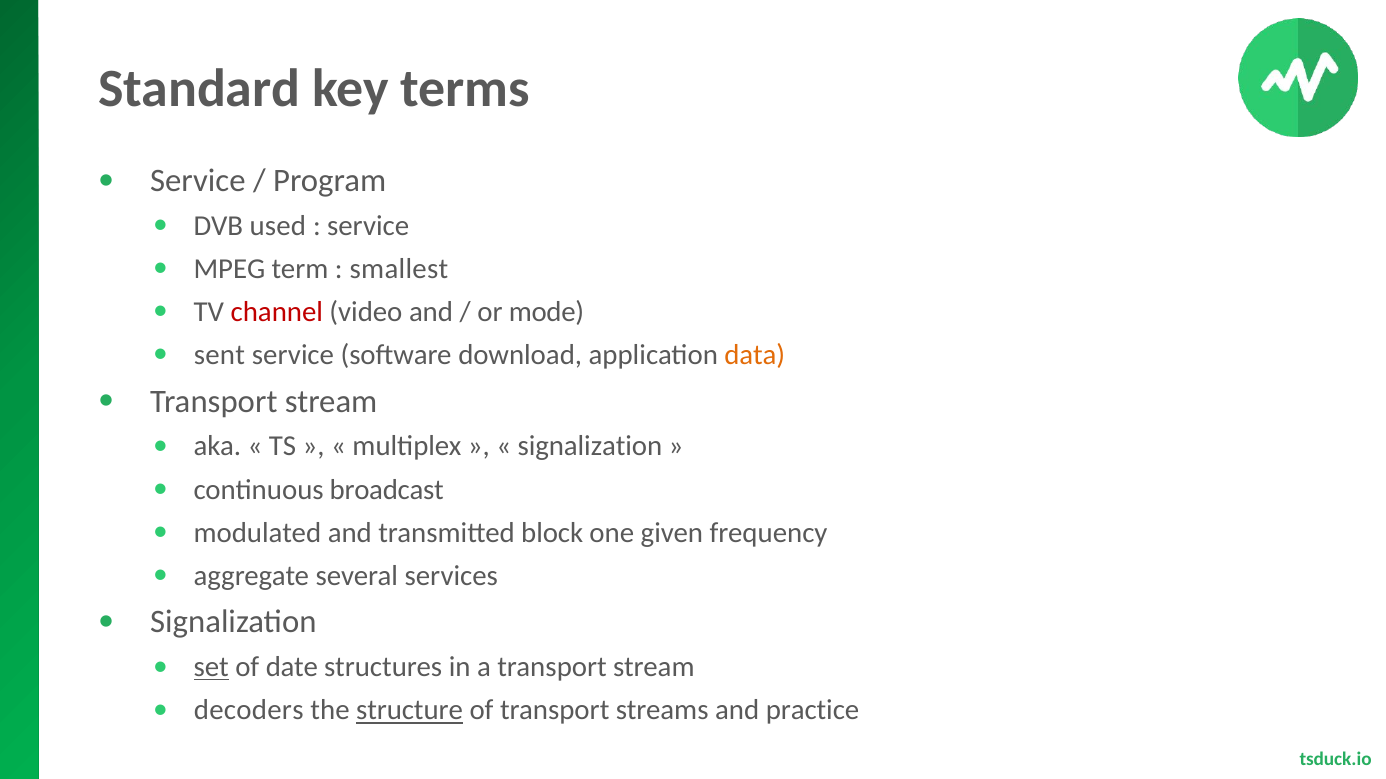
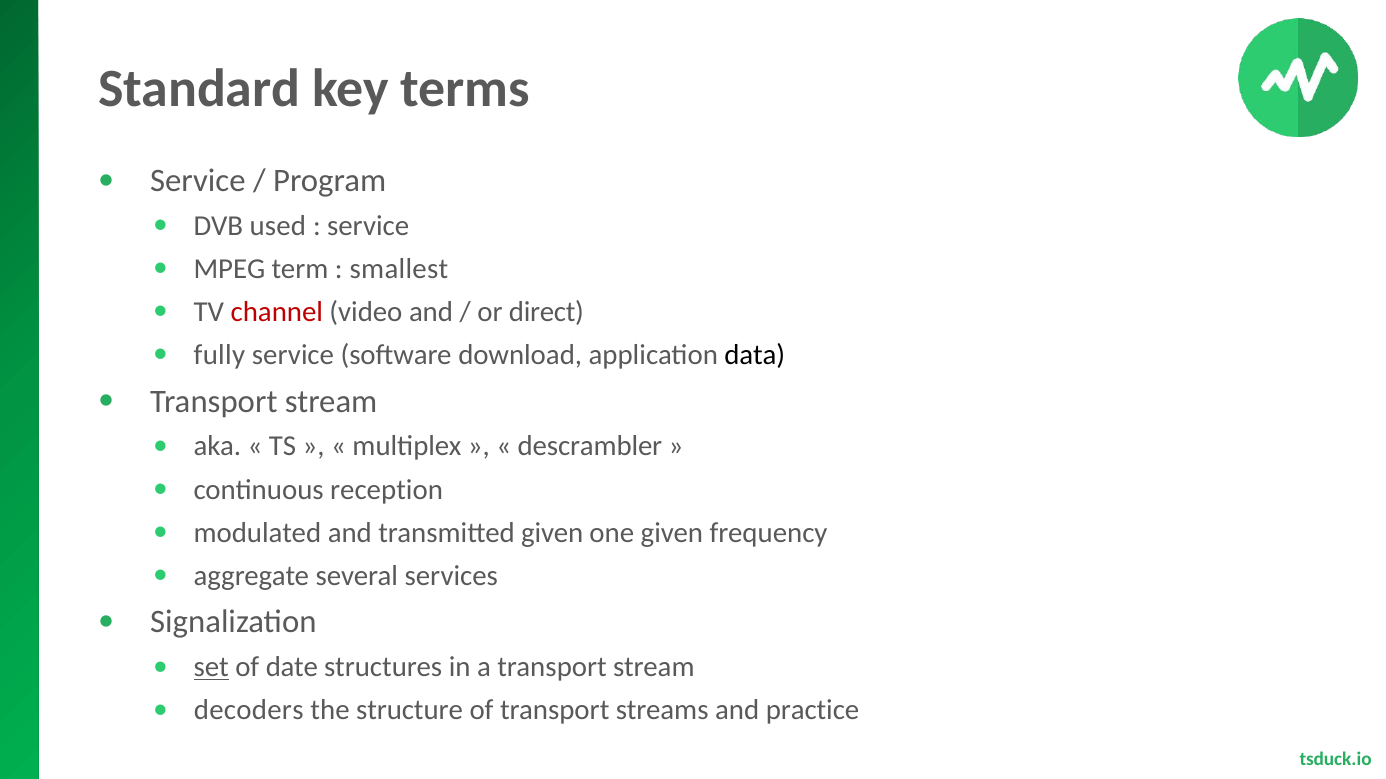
mode: mode -> direct (546, 312)
sent: sent -> fully (219, 355)
data colour: orange -> black (755, 355)
signalization: signalization -> descrambler (590, 447)
broadcast: broadcast -> reception (387, 490)
transmitted block: block -> given (552, 533)
structure underline: present -> none (410, 711)
